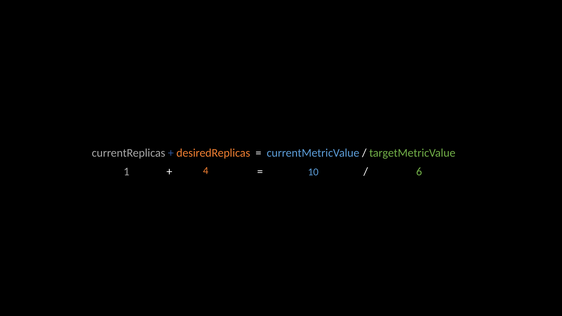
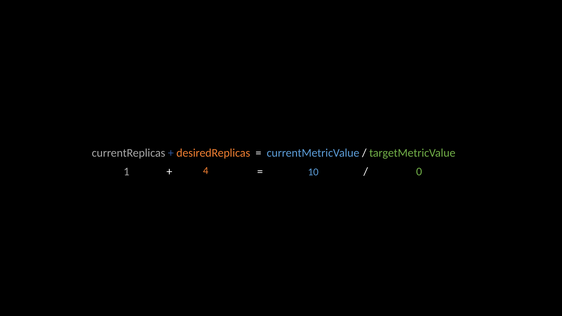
6: 6 -> 0 (419, 172)
